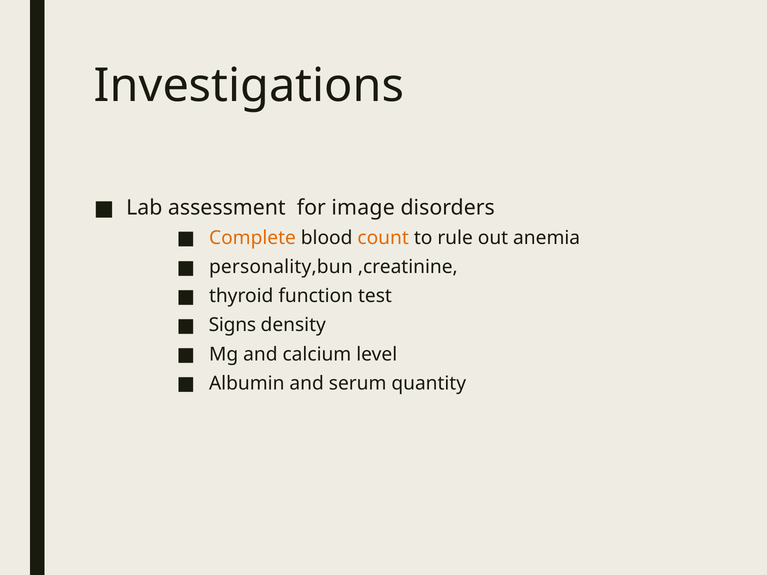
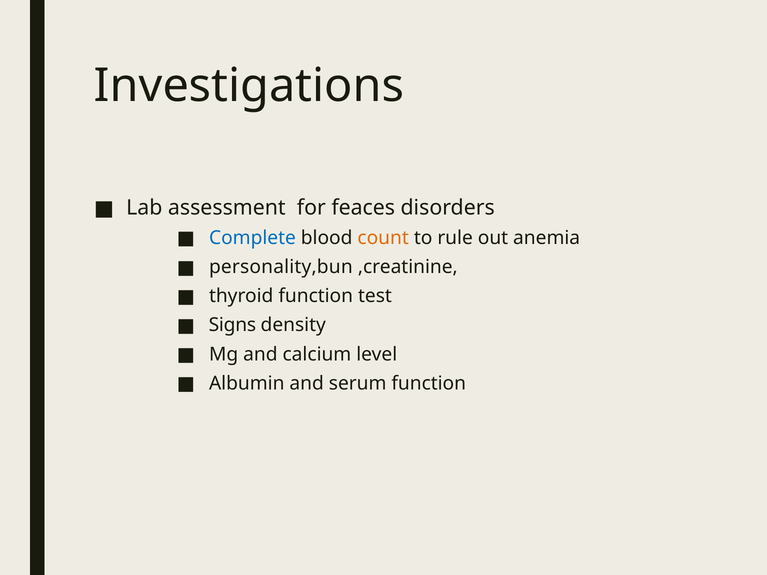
image: image -> feaces (363, 208)
Complete colour: orange -> blue (252, 238)
serum quantity: quantity -> function (429, 383)
